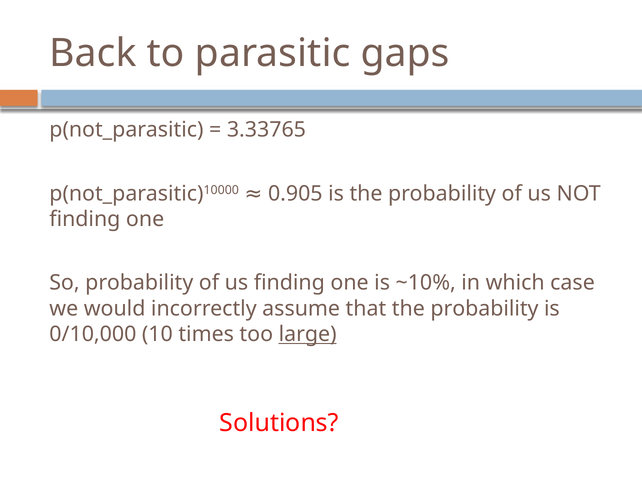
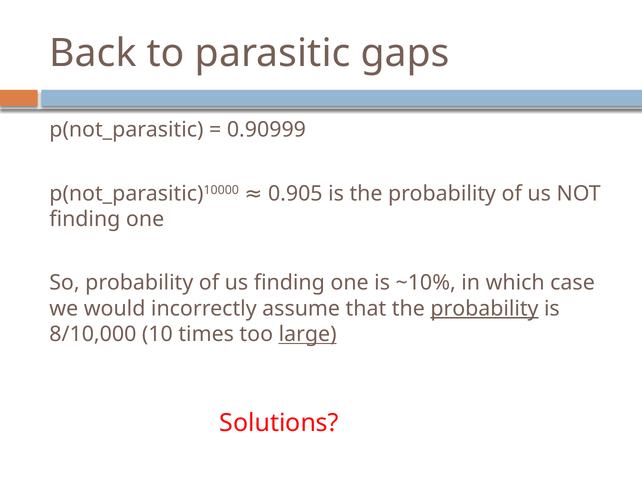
3.33765: 3.33765 -> 0.90999 (266, 130)
probability underline: none -> present (484, 309)
0/10,000: 0/10,000 -> 8/10,000 (93, 335)
